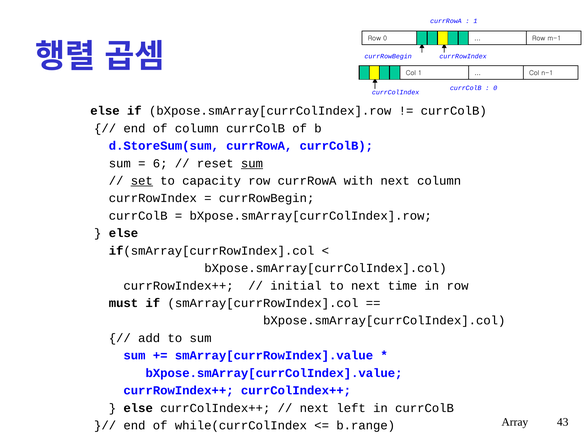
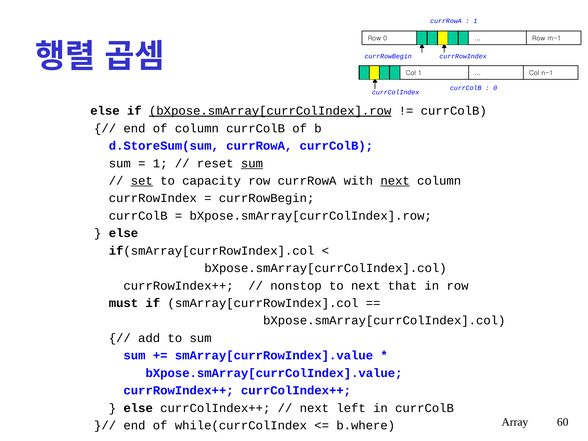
bXpose.smArray[currColIndex].row underline: none -> present (270, 111)
6: 6 -> 1 (160, 163)
next underline: none -> present (395, 181)
initial: initial -> nonstop (296, 286)
time: time -> that (402, 286)
b.range: b.range -> b.where (366, 425)
43: 43 -> 60 (563, 422)
